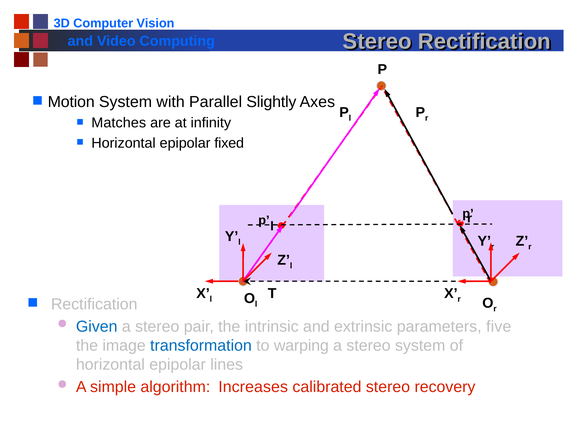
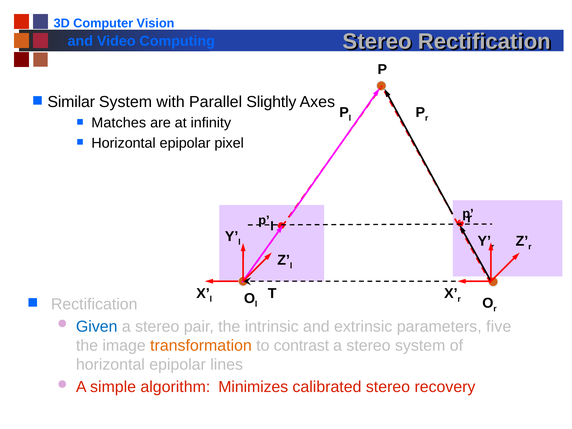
Motion: Motion -> Similar (71, 102)
fixed: fixed -> pixel (229, 143)
transformation colour: blue -> orange (201, 346)
warping: warping -> contrast (301, 346)
Increases: Increases -> Minimizes (253, 387)
